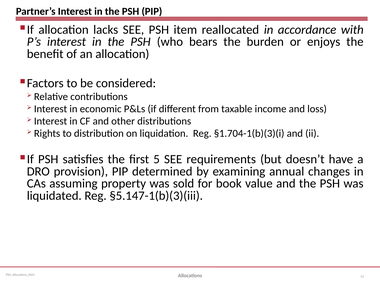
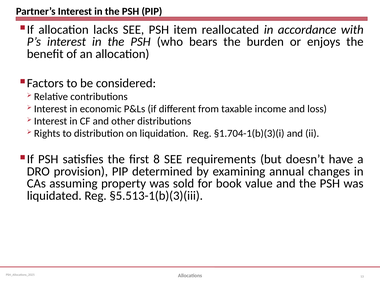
5: 5 -> 8 (157, 159)
§5.147-1(b)(3)(iii: §5.147-1(b)(3)(iii -> §5.513-1(b)(3)(iii (156, 196)
